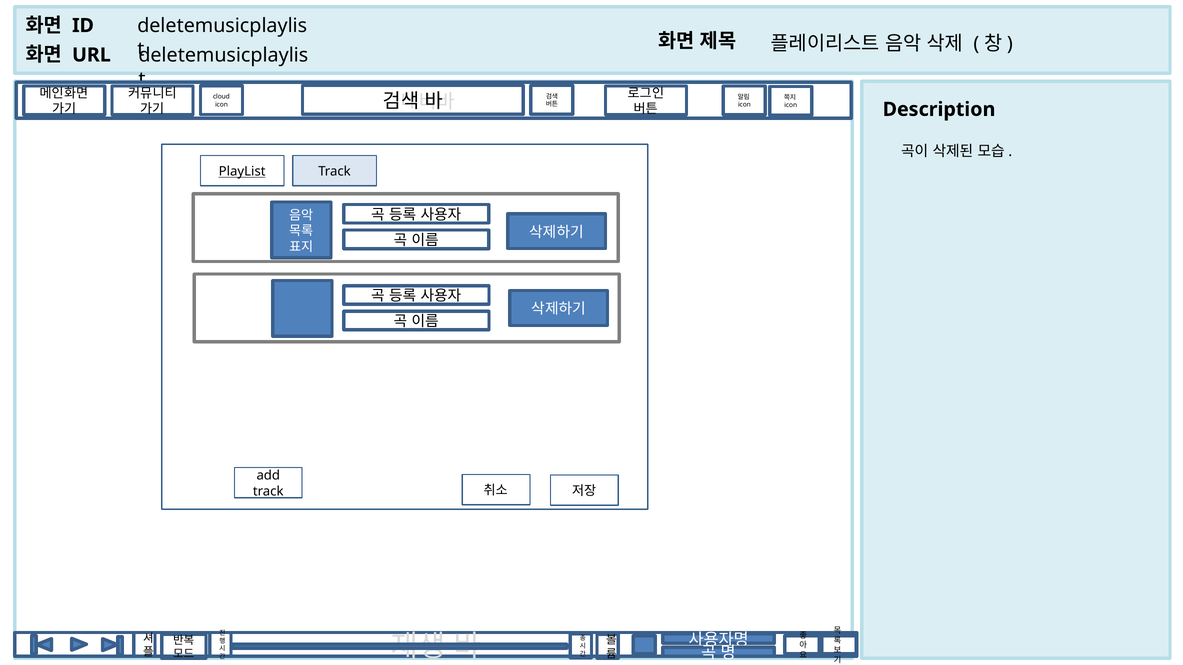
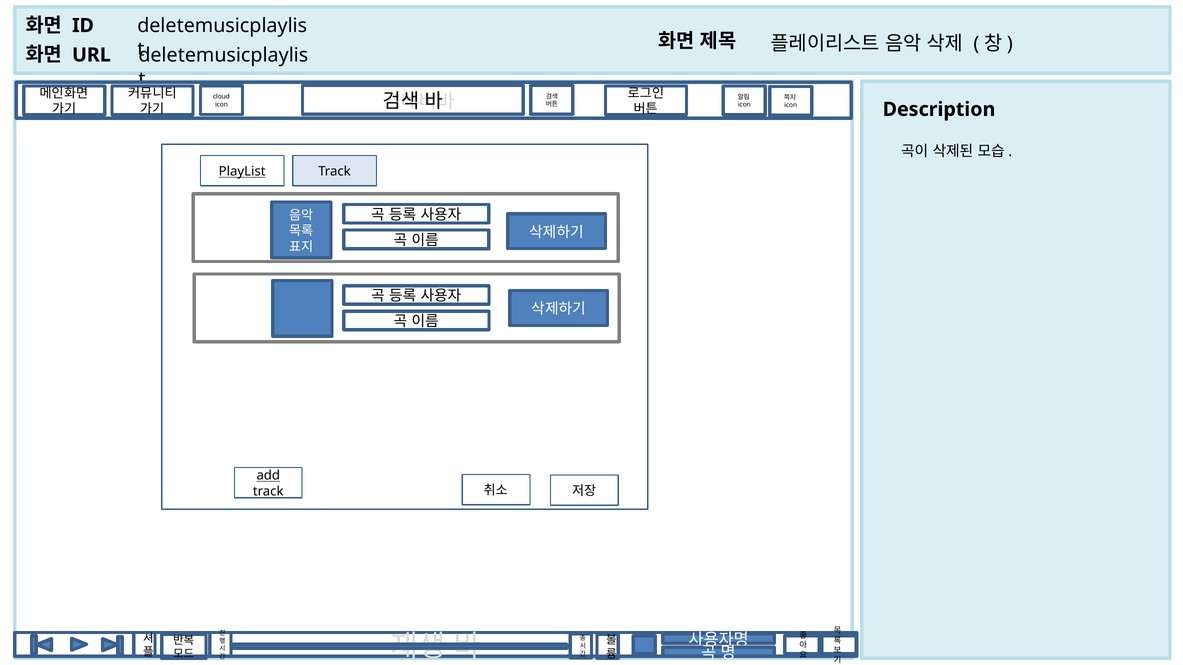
add underline: none -> present (268, 476)
